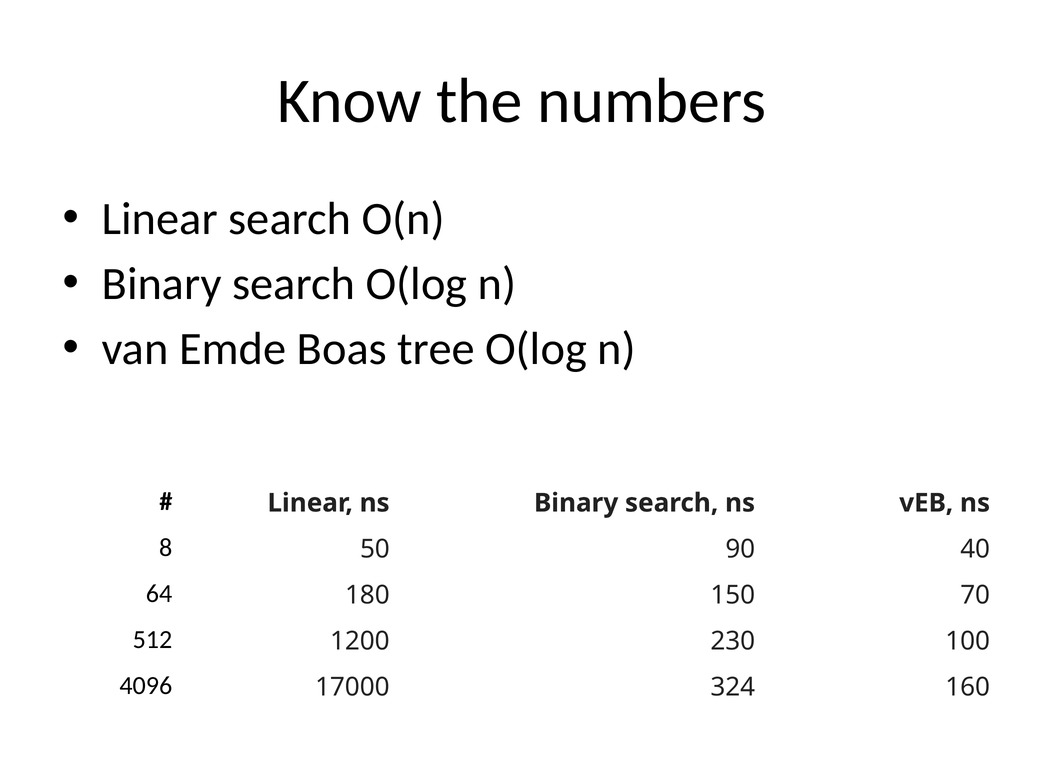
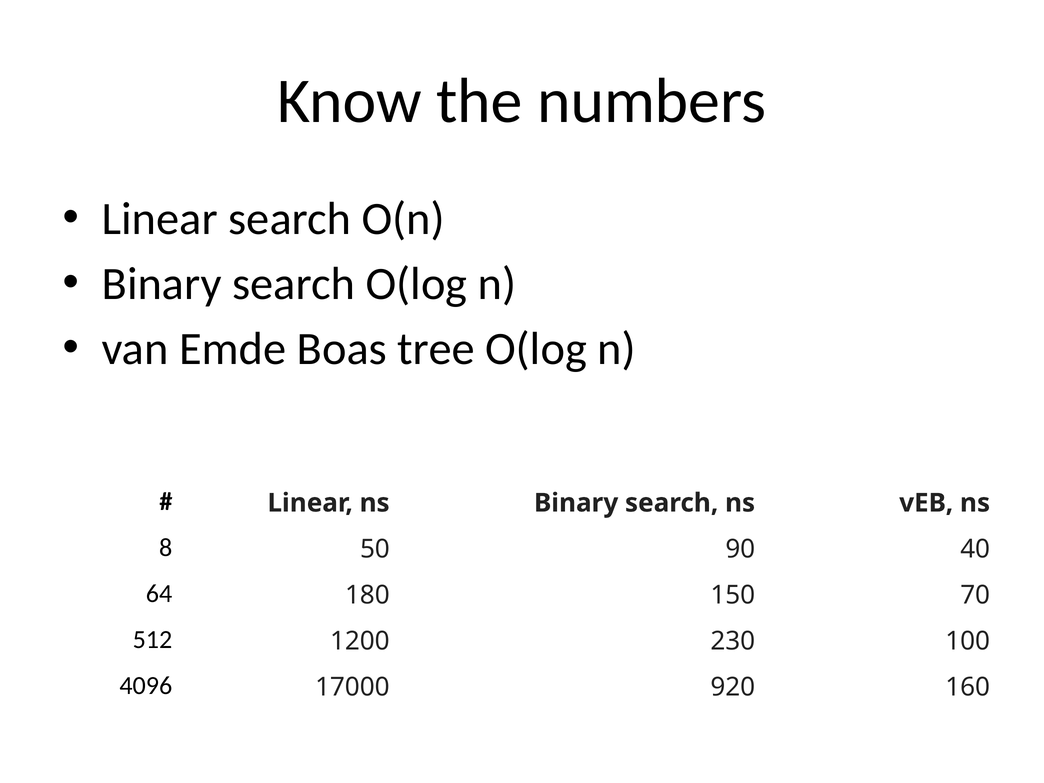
324: 324 -> 920 (733, 687)
